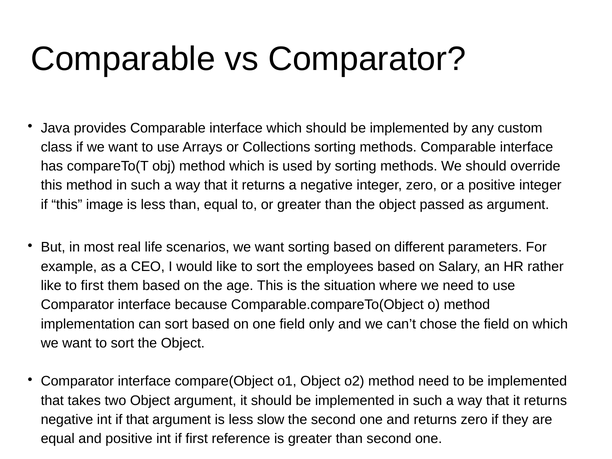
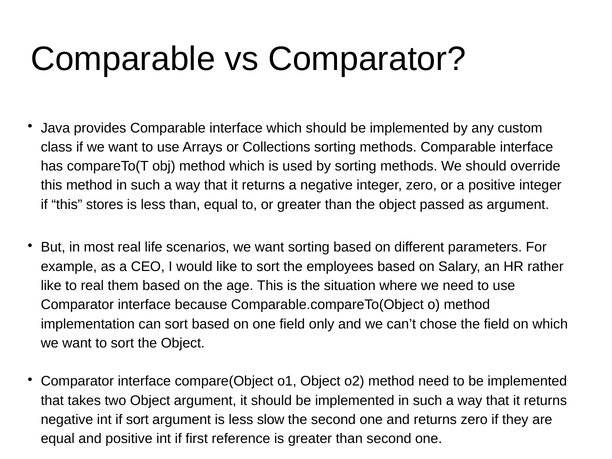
image: image -> stores (105, 205)
to first: first -> real (92, 286)
if that: that -> sort (137, 420)
